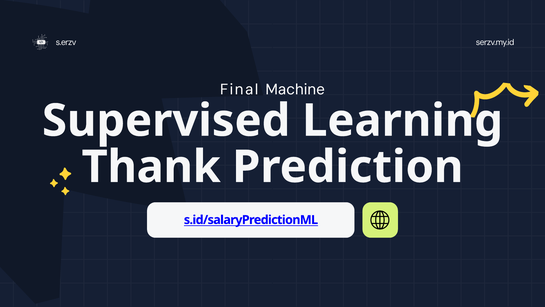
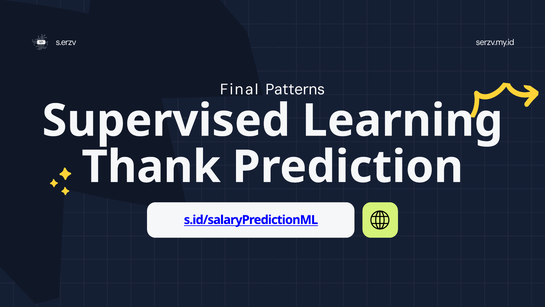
Machine: Machine -> Patterns (295, 89)
